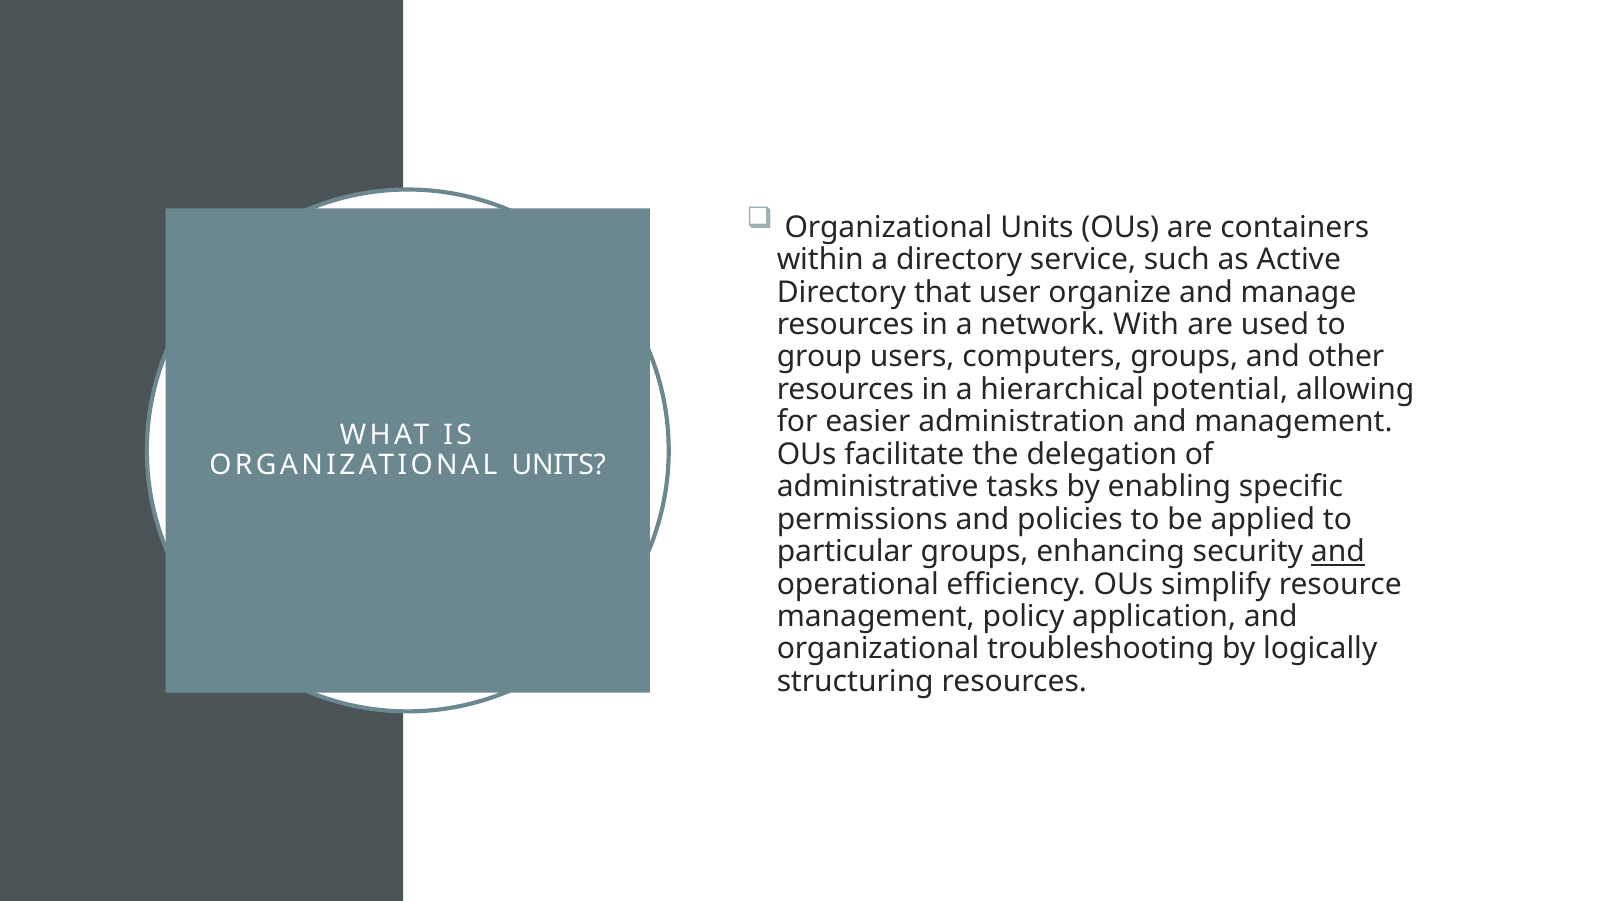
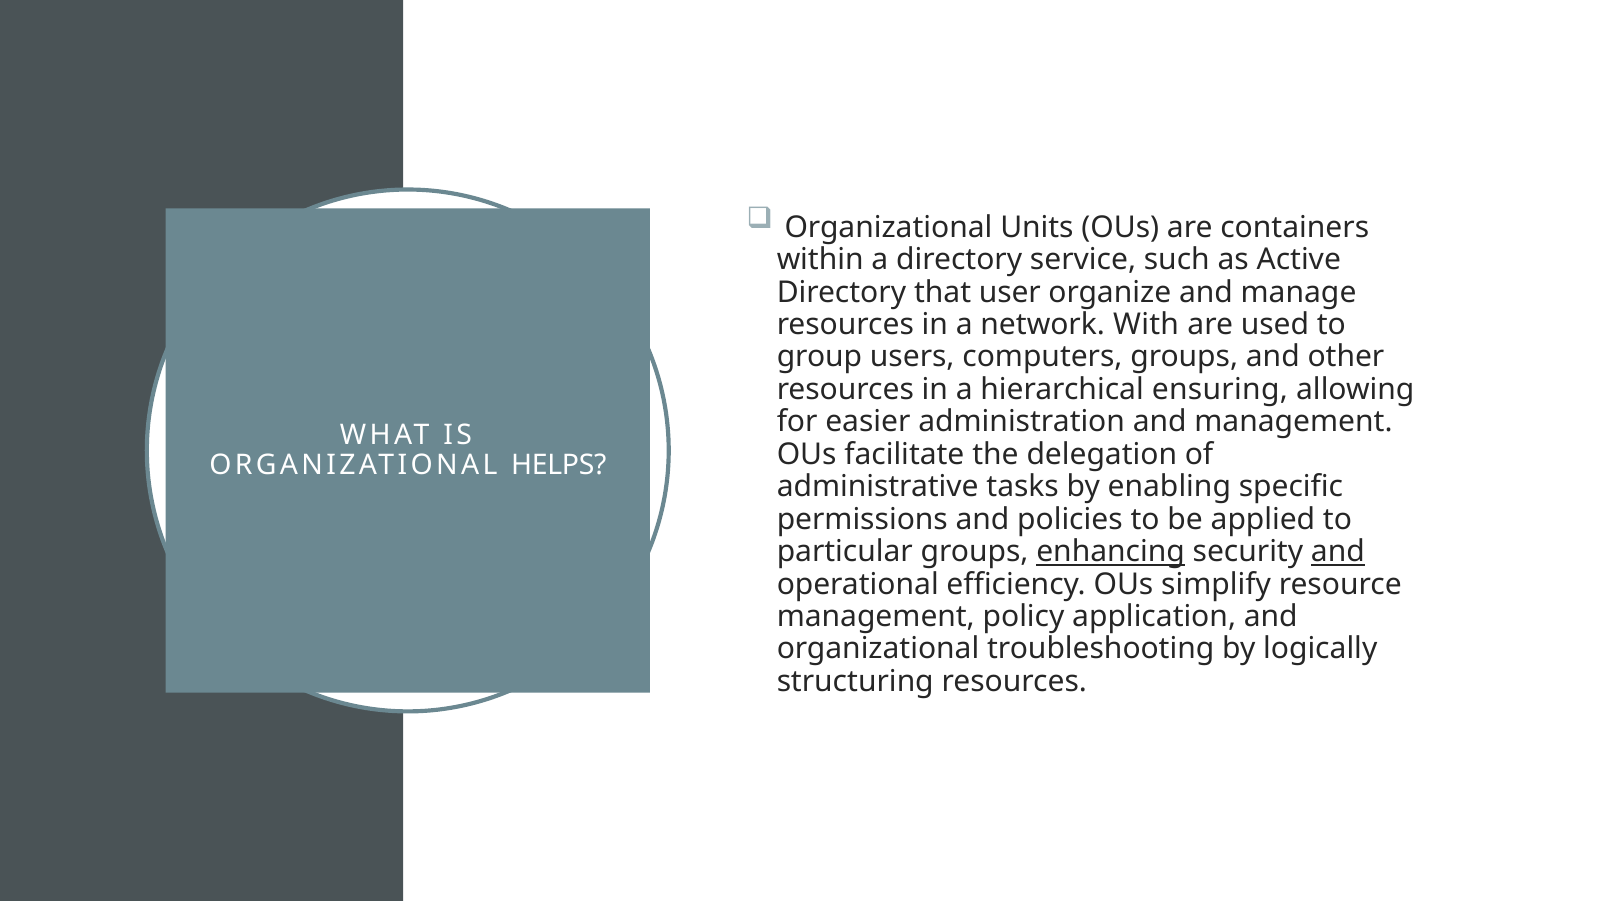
potential: potential -> ensuring (1220, 390)
UNITS: UNITS -> HELPS (559, 466)
enhancing underline: none -> present (1111, 552)
